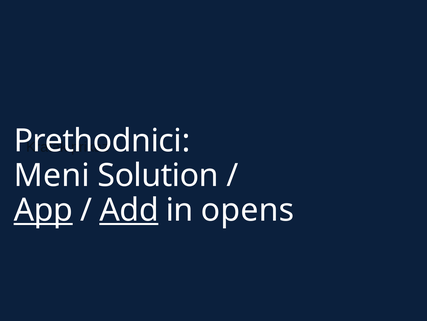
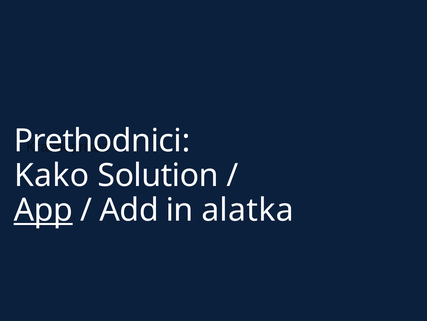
Meni: Meni -> Kako (52, 175)
Add underline: present -> none (129, 210)
opens: opens -> alatka (248, 210)
